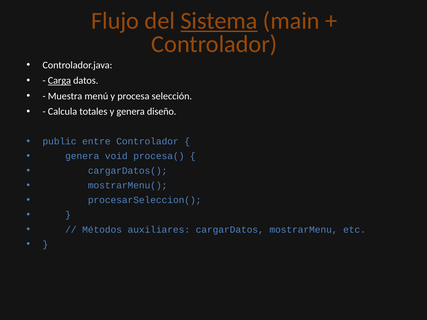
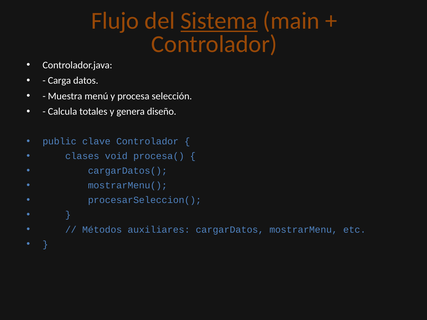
Carga underline: present -> none (59, 81)
entre: entre -> clave (96, 141)
genera: genera -> clases (82, 156)
